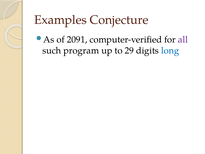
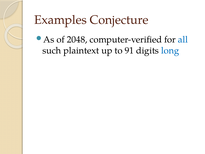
2091: 2091 -> 2048 (77, 40)
all colour: purple -> blue (183, 40)
program: program -> plaintext (81, 51)
29: 29 -> 91 (129, 51)
